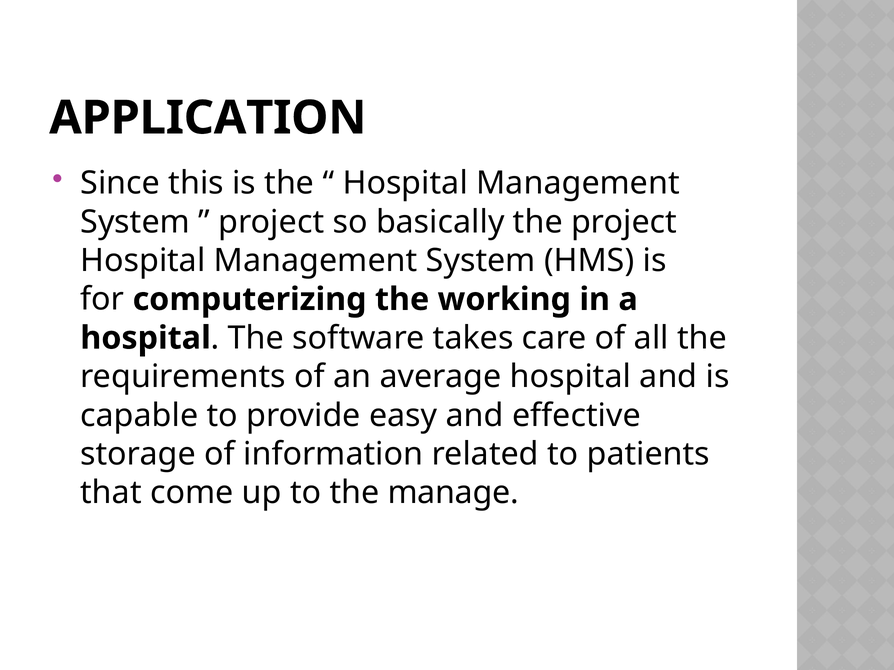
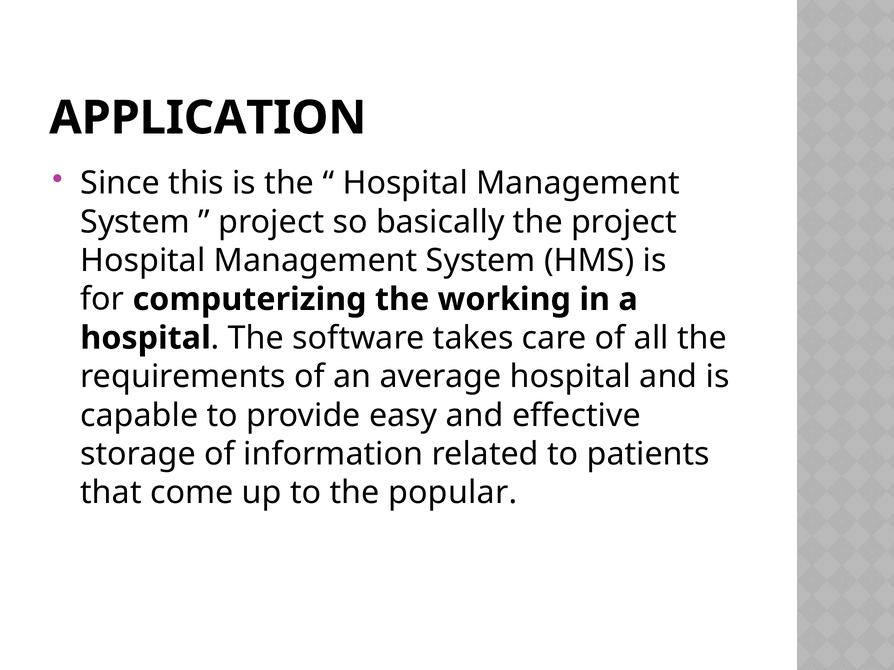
manage: manage -> popular (453, 493)
